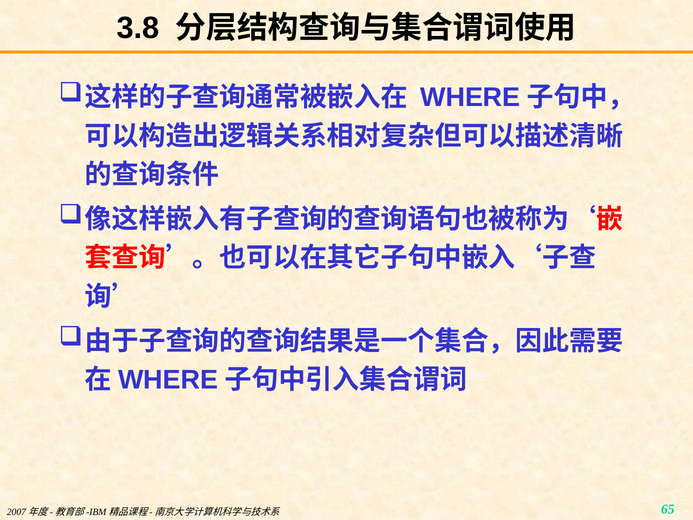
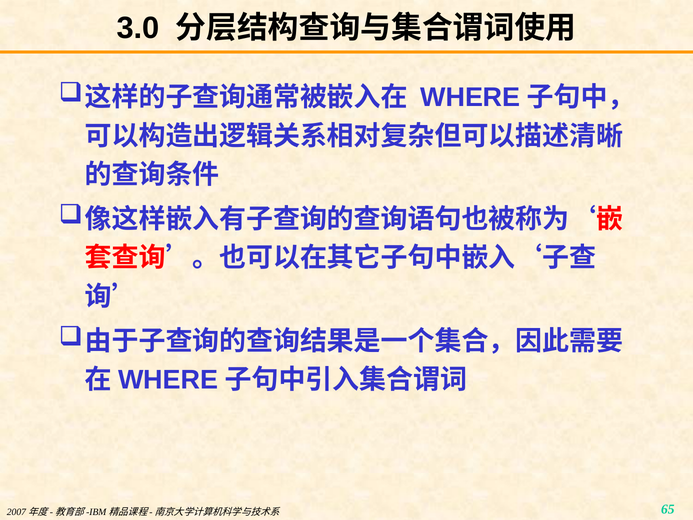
3.8: 3.8 -> 3.0 (138, 28)
